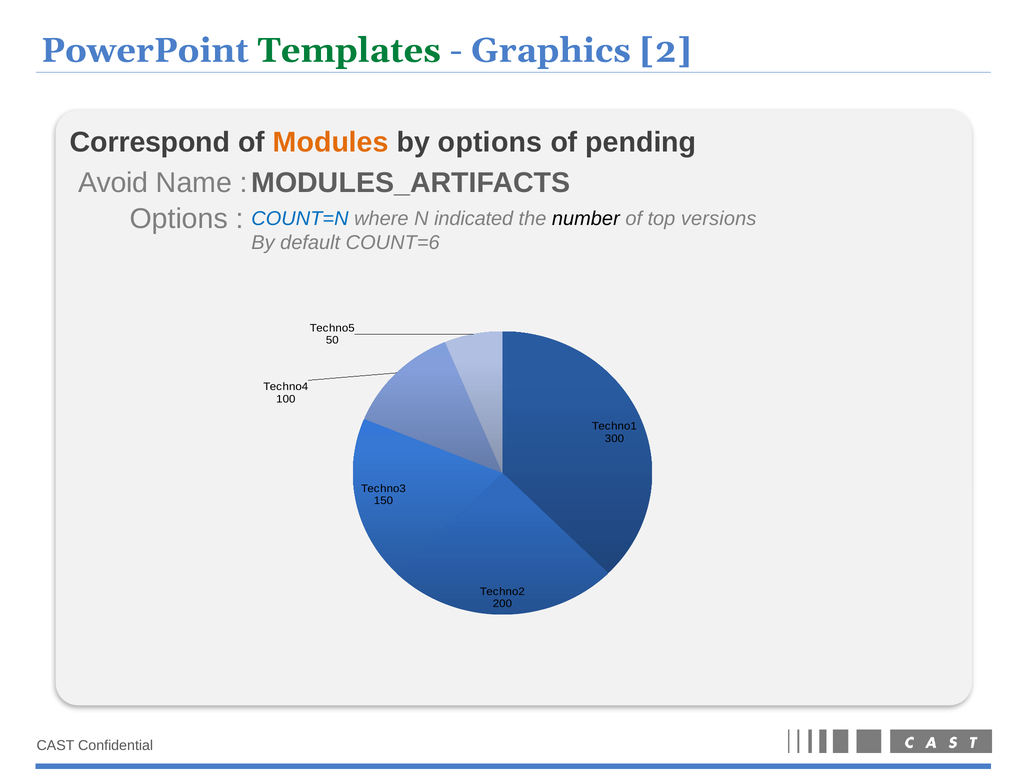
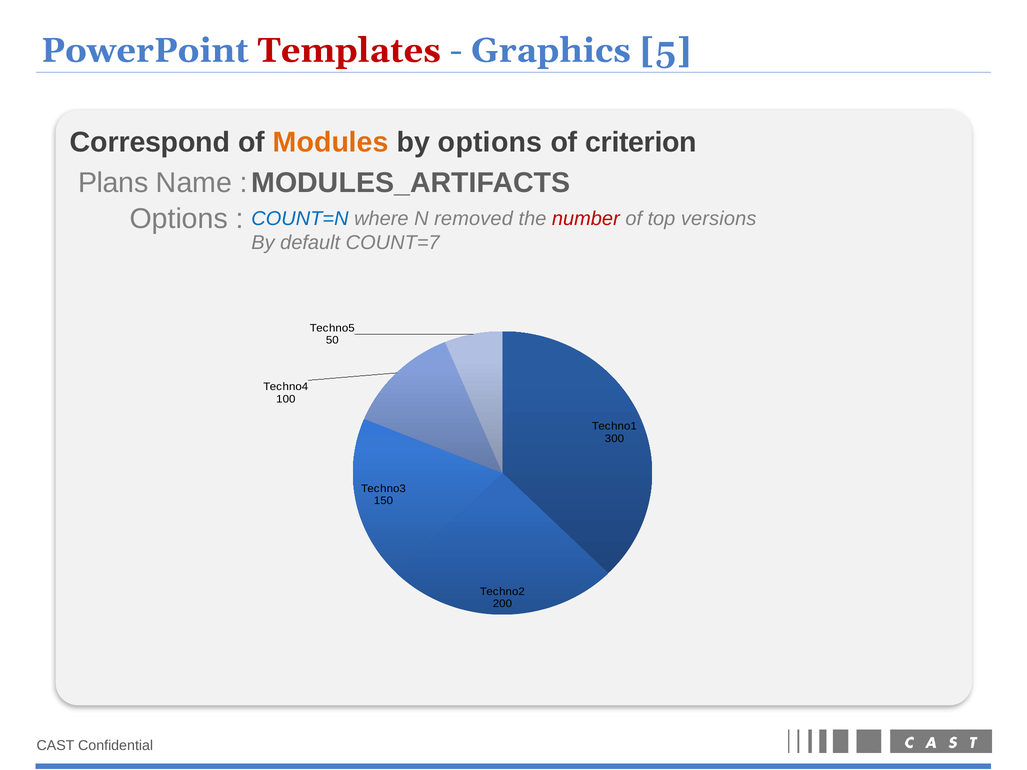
Templates colour: green -> red (349, 51)
2: 2 -> 5 (666, 51)
pending: pending -> criterion (641, 142)
Avoid: Avoid -> Plans (113, 183)
indicated: indicated -> removed (474, 219)
number colour: black -> red (586, 219)
COUNT=6: COUNT=6 -> COUNT=7 (393, 243)
